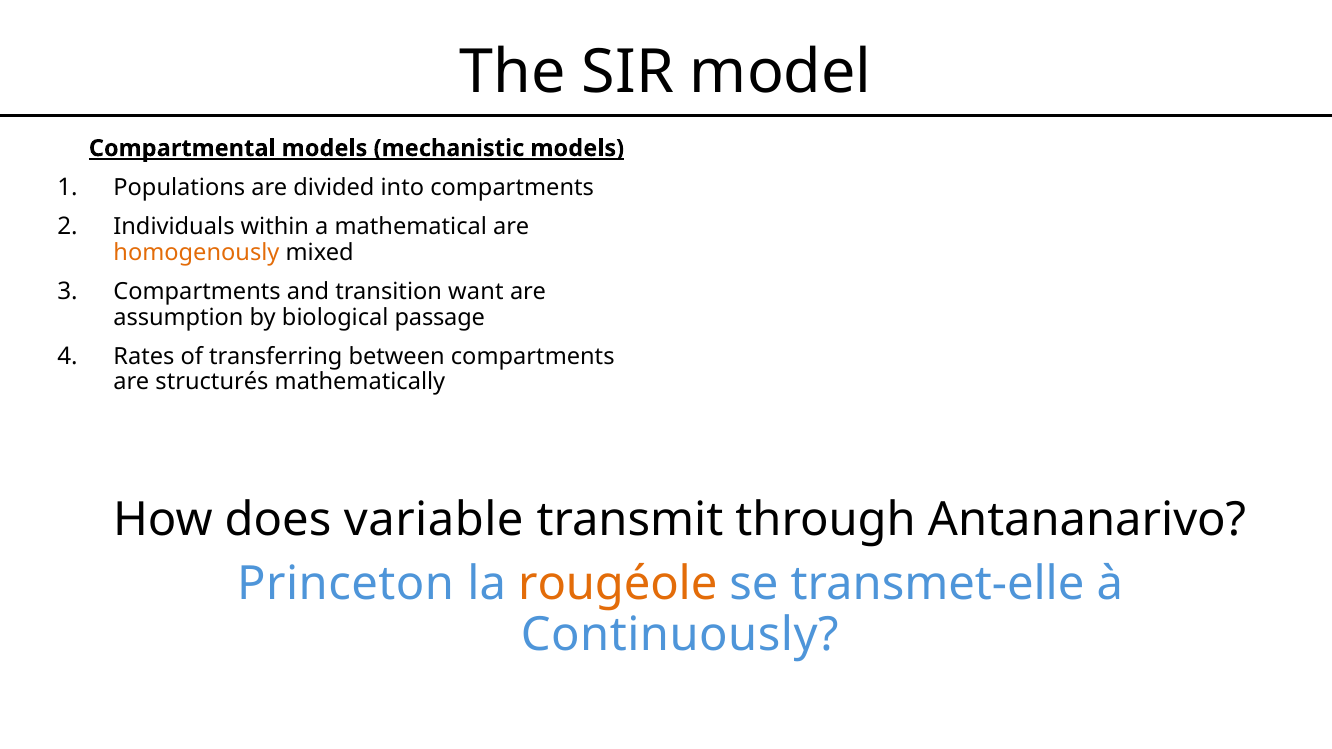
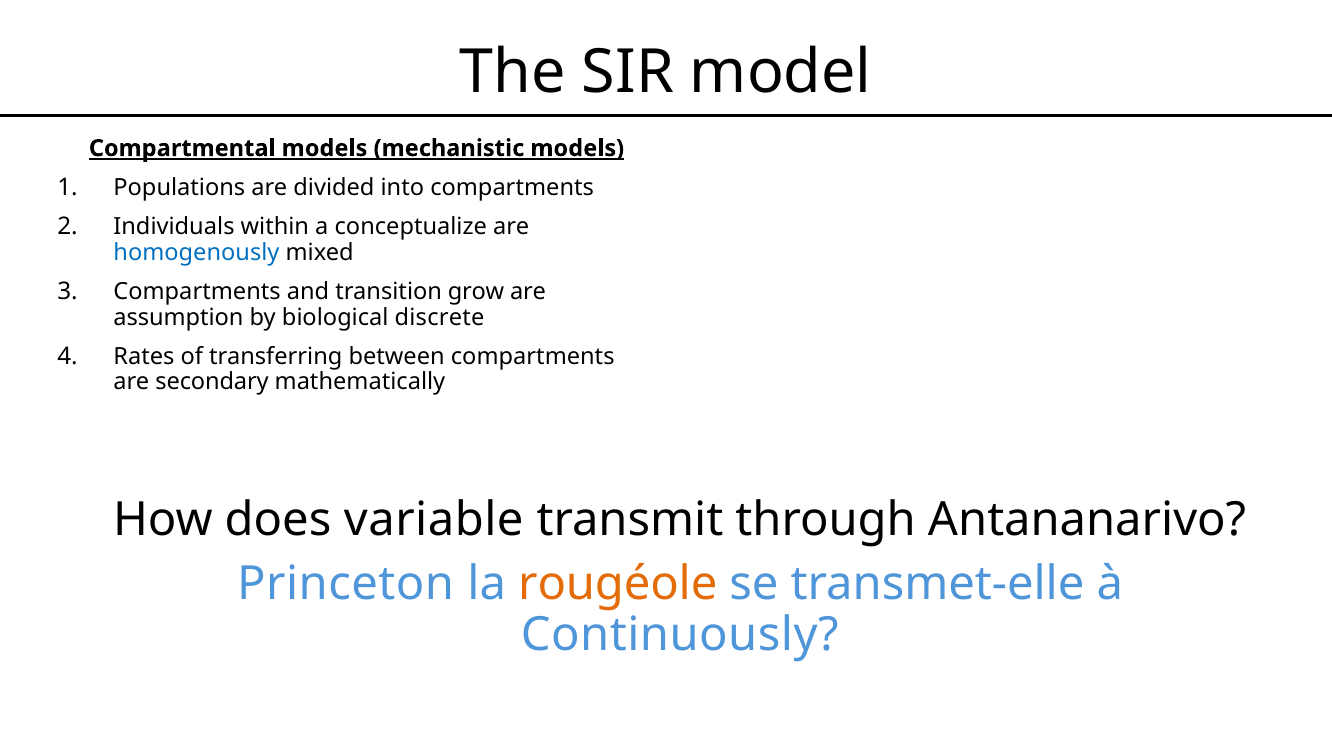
mathematical: mathematical -> conceptualize (411, 227)
homogenously colour: orange -> blue (196, 253)
want: want -> grow (476, 292)
passage: passage -> discrete (440, 317)
structurés: structurés -> secondary (212, 382)
